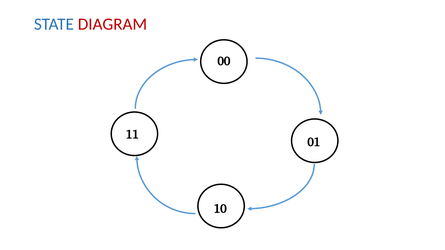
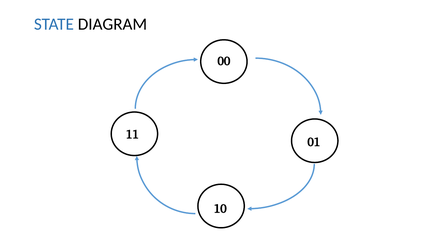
DIAGRAM colour: red -> black (112, 24)
